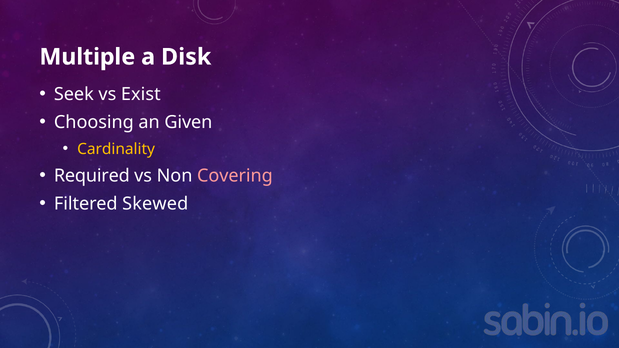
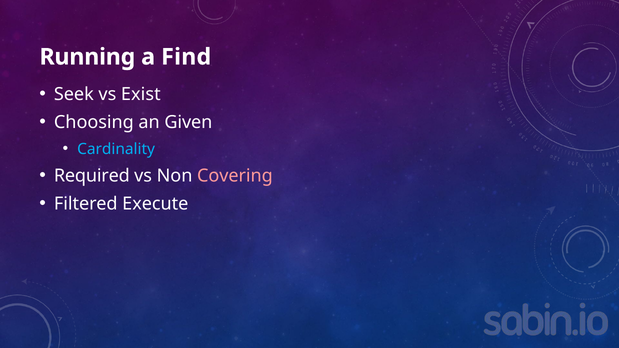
Multiple: Multiple -> Running (87, 57)
Disk: Disk -> Find (186, 57)
Cardinality colour: yellow -> light blue (116, 149)
Skewed: Skewed -> Execute (155, 204)
